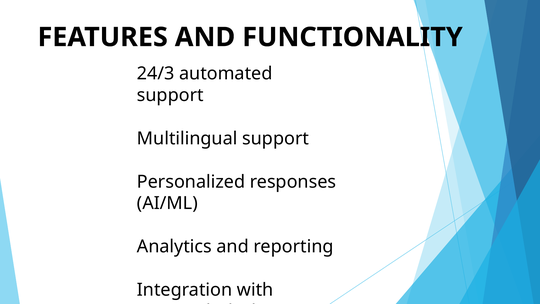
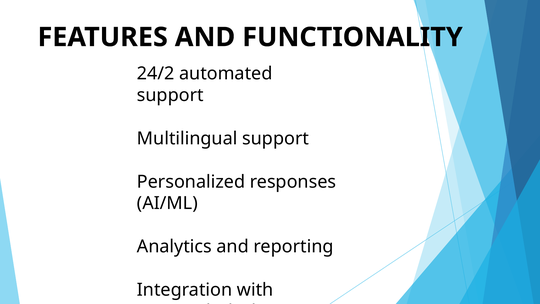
24/3: 24/3 -> 24/2 (156, 74)
